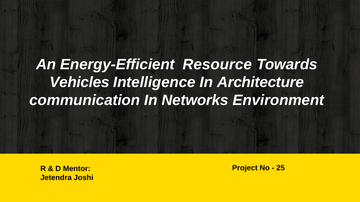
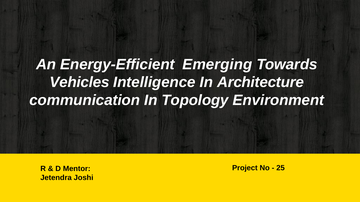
Resource: Resource -> Emerging (217, 64)
Networks: Networks -> Topology (195, 100)
